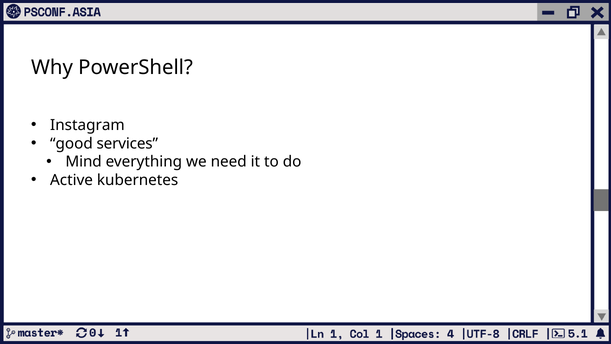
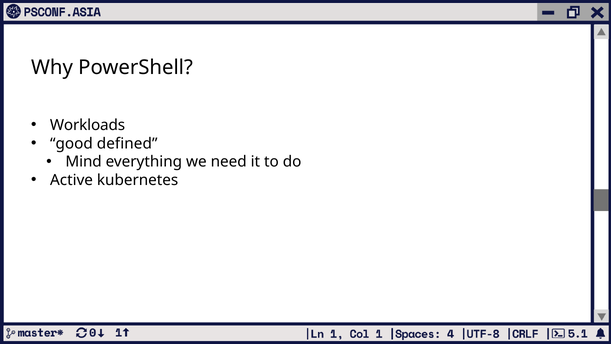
Instagram: Instagram -> Workloads (88, 125)
services: services -> defined (127, 143)
